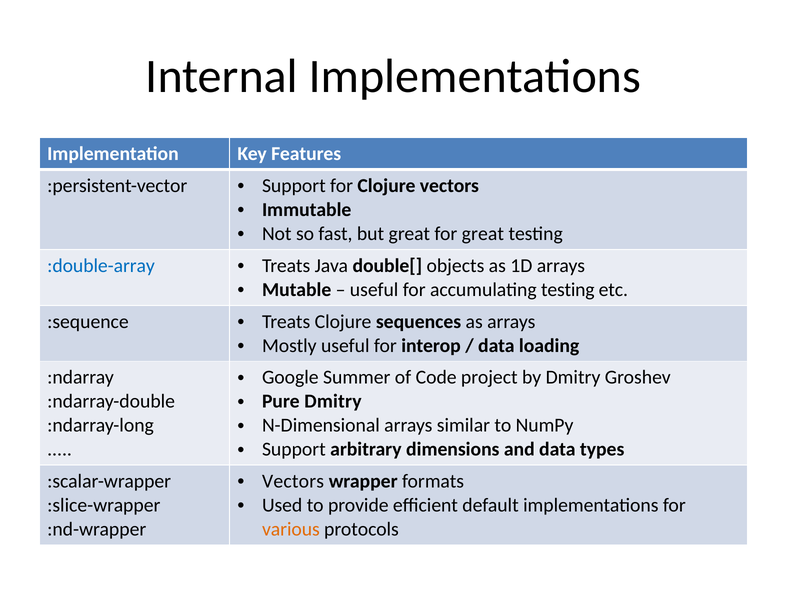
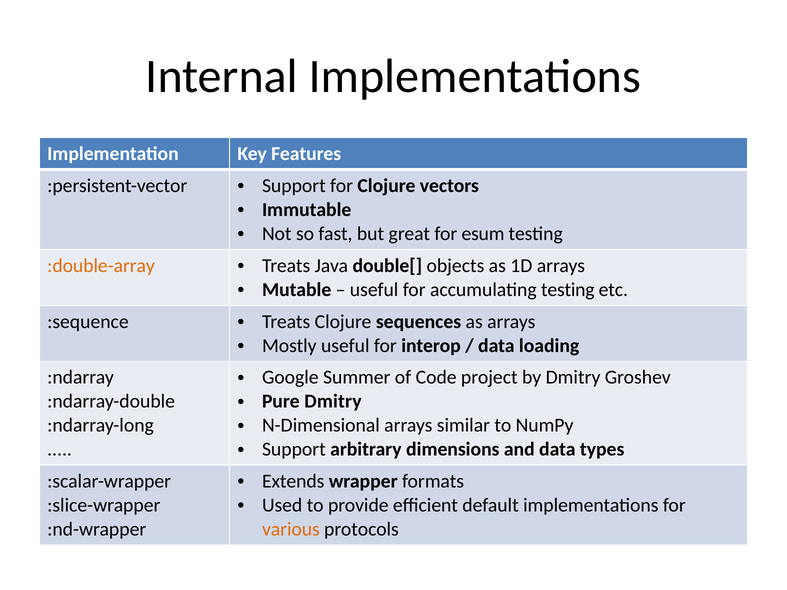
for great: great -> esum (483, 234)
:double-array colour: blue -> orange (101, 266)
Vectors: Vectors -> Extends (293, 482)
